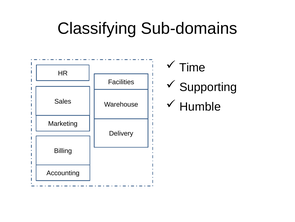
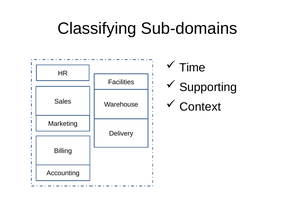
Humble: Humble -> Context (200, 106)
